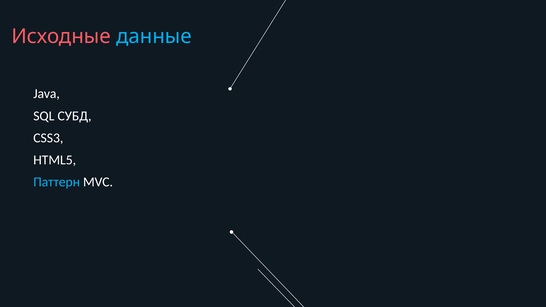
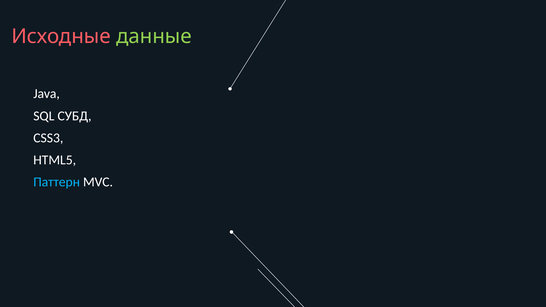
данные colour: light blue -> light green (154, 36)
